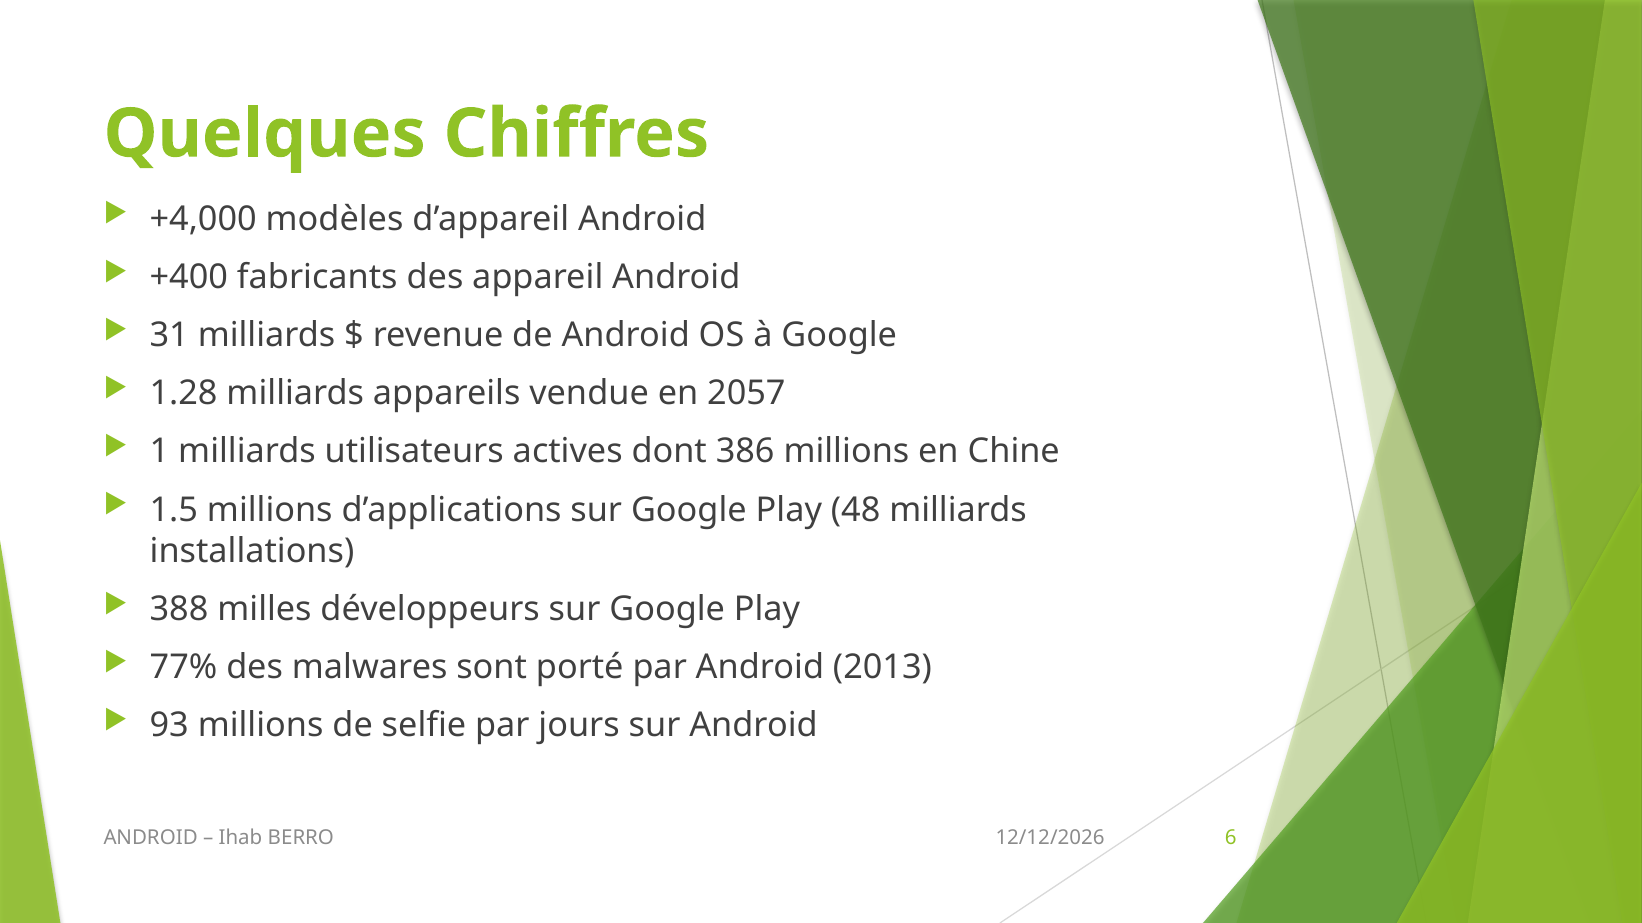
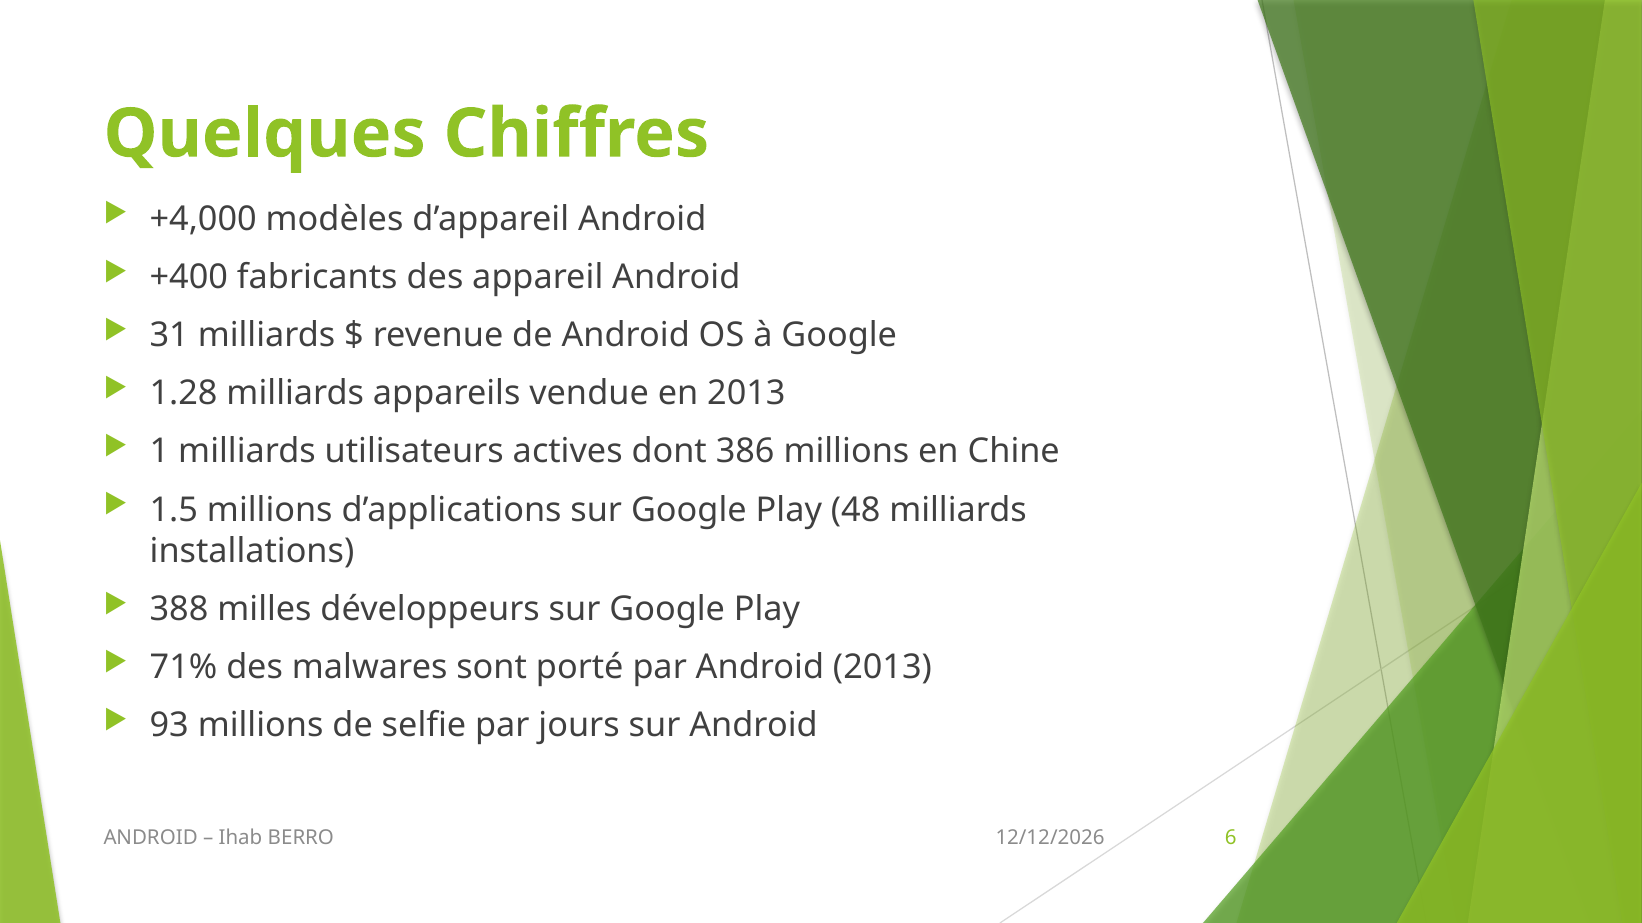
en 2057: 2057 -> 2013 (746, 394)
77%: 77% -> 71% (184, 668)
